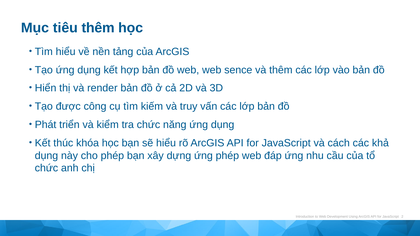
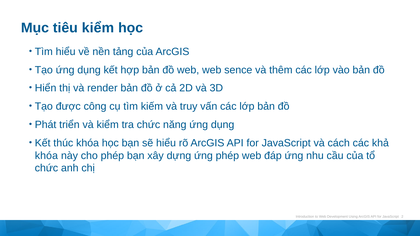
tiêu thêm: thêm -> kiểm (98, 28)
dụng: dụng -> khóa (46, 156)
